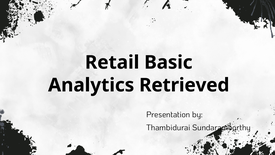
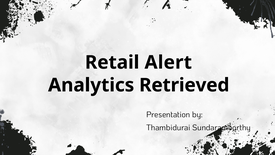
Basic: Basic -> Alert (168, 62)
